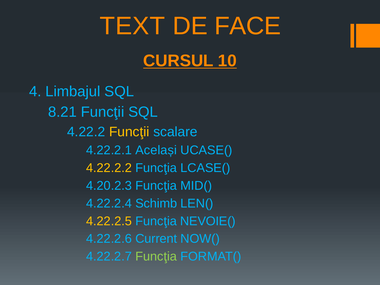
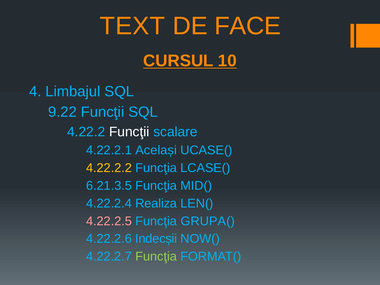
8.21: 8.21 -> 9.22 (62, 112)
Funcţii colour: yellow -> white (129, 132)
4.20.2.3: 4.20.2.3 -> 6.21.3.5 (109, 186)
Schimb: Schimb -> Realiza (156, 203)
4.22.2.5 colour: yellow -> pink (109, 221)
NEVOIE(: NEVOIE( -> GRUPA( (208, 221)
Current: Current -> Indecșii (156, 239)
